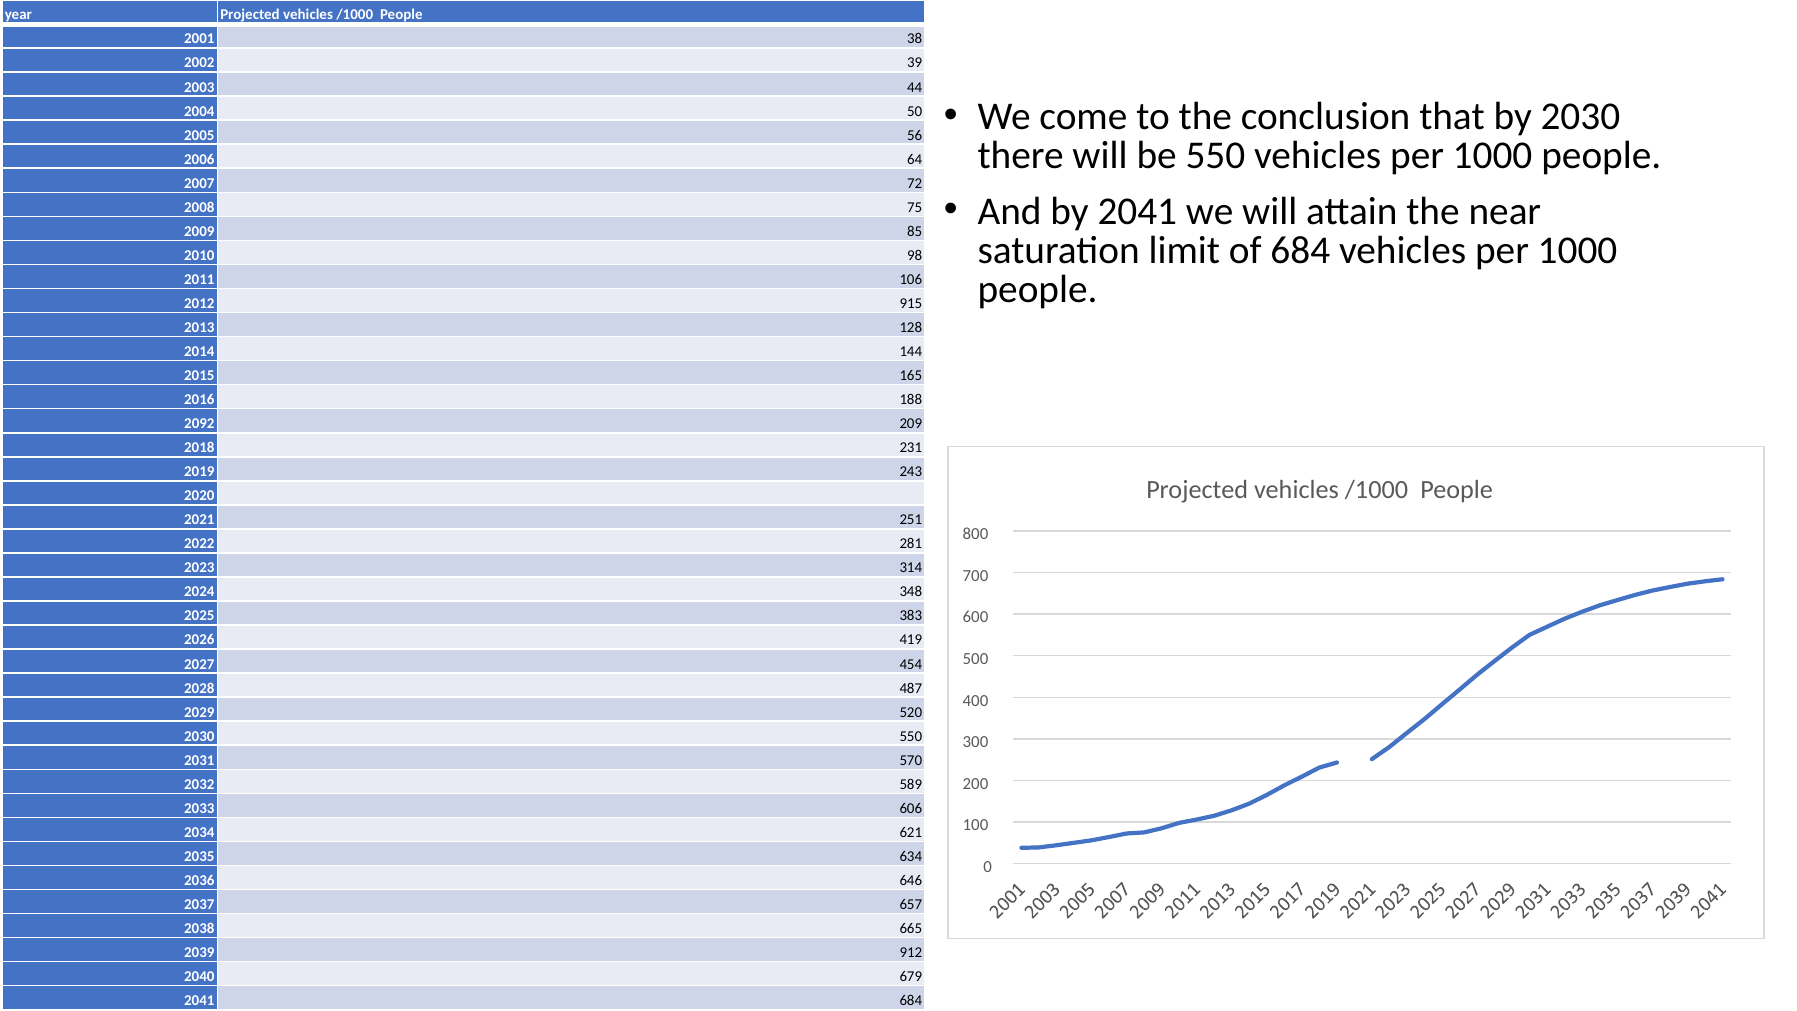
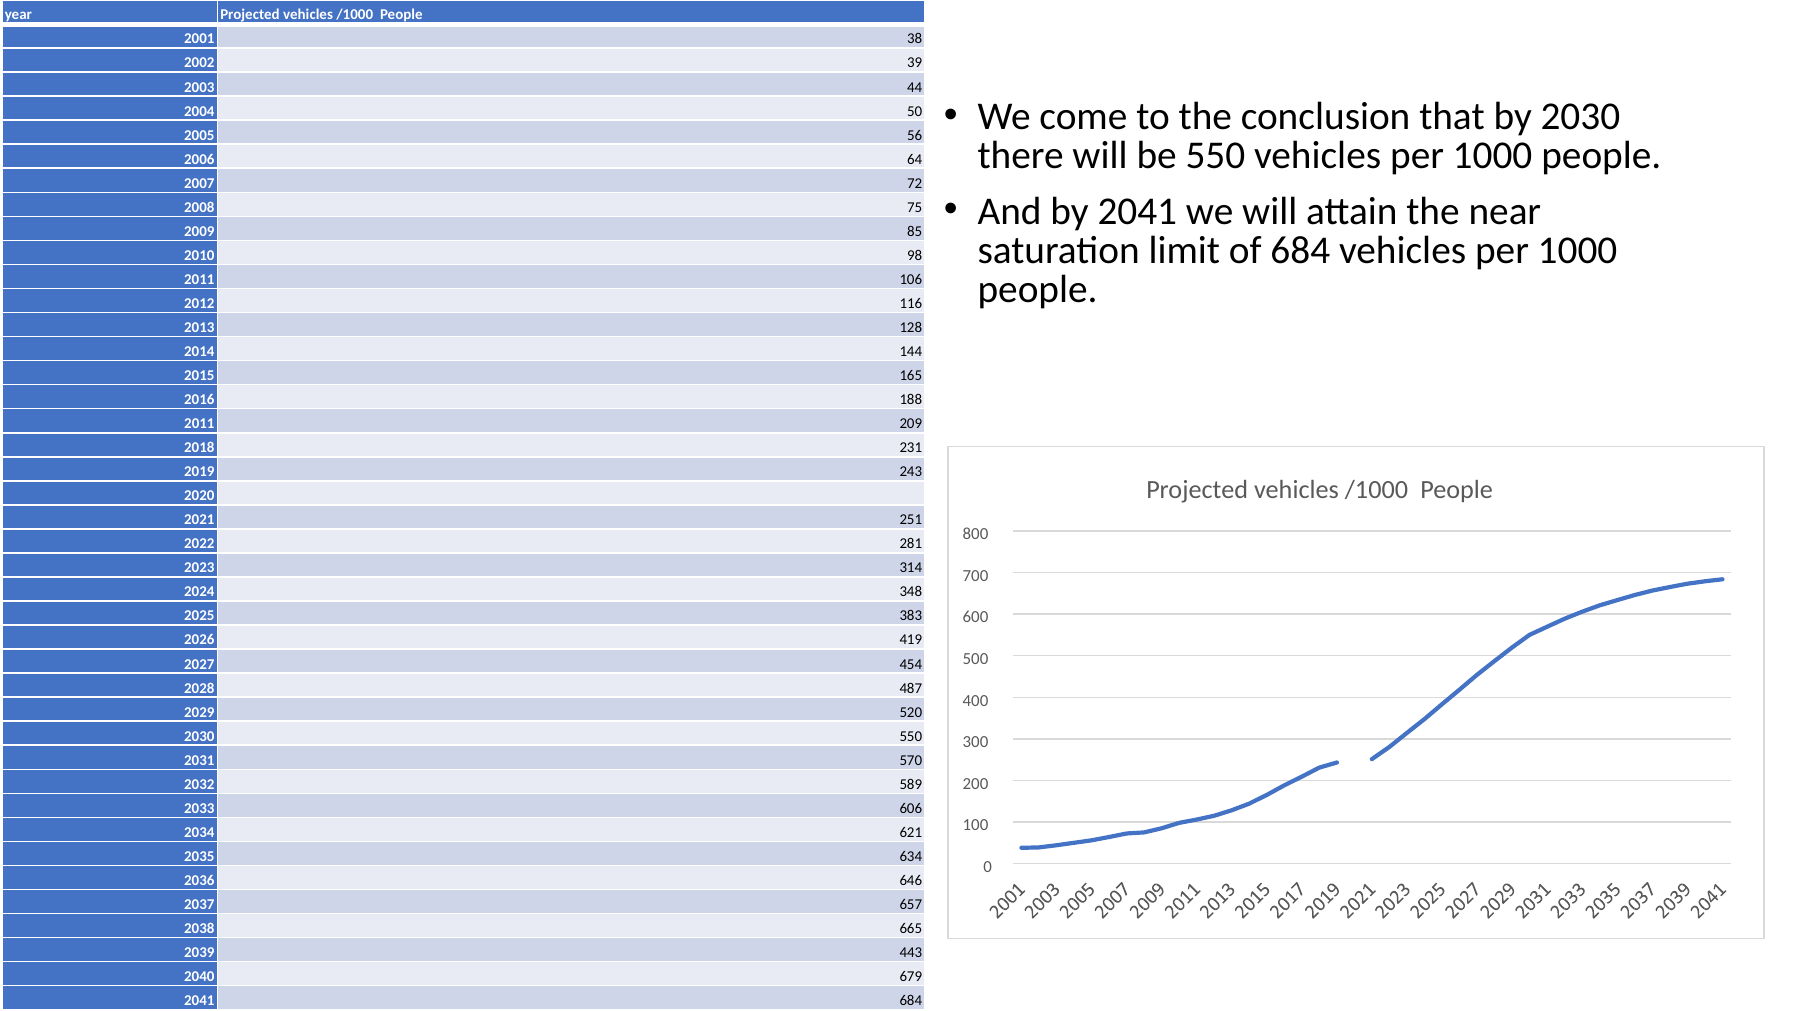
915: 915 -> 116 (911, 303)
2092: 2092 -> 2011 (199, 424)
912: 912 -> 443 (911, 952)
